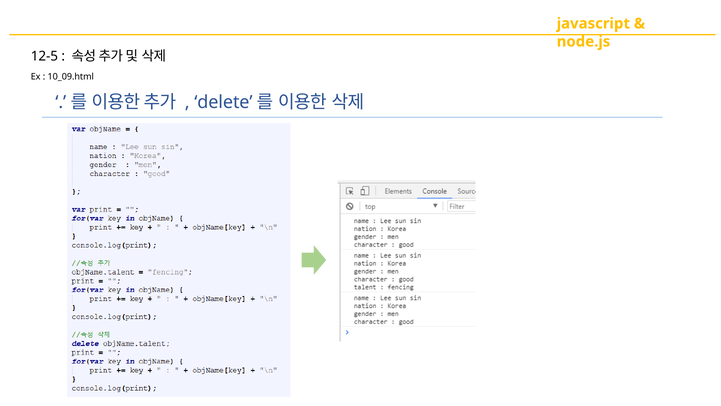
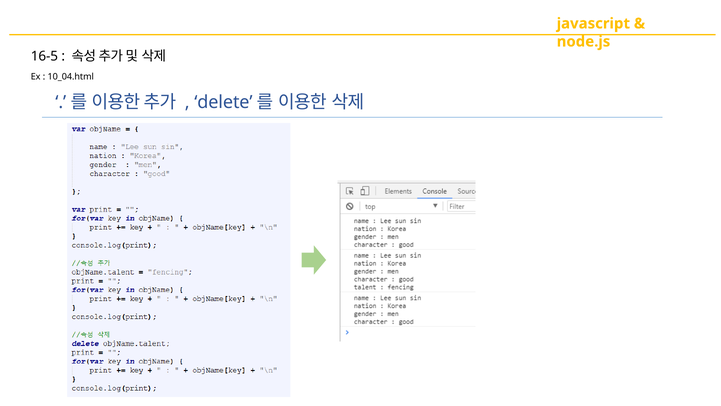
12-5: 12-5 -> 16-5 (44, 56)
10_09.html: 10_09.html -> 10_04.html (71, 77)
